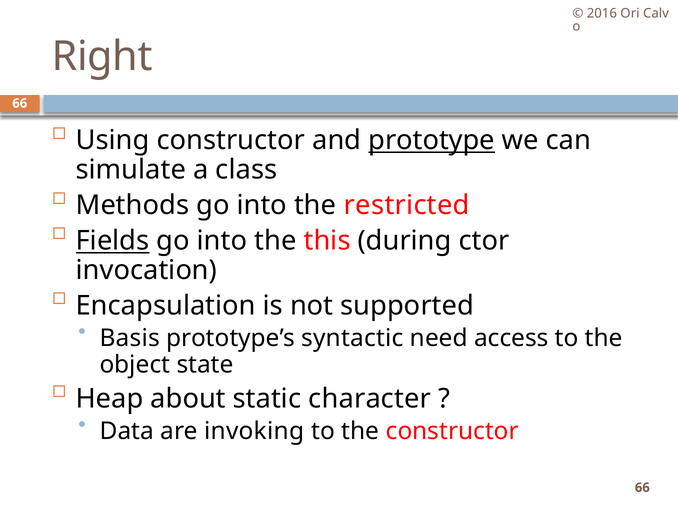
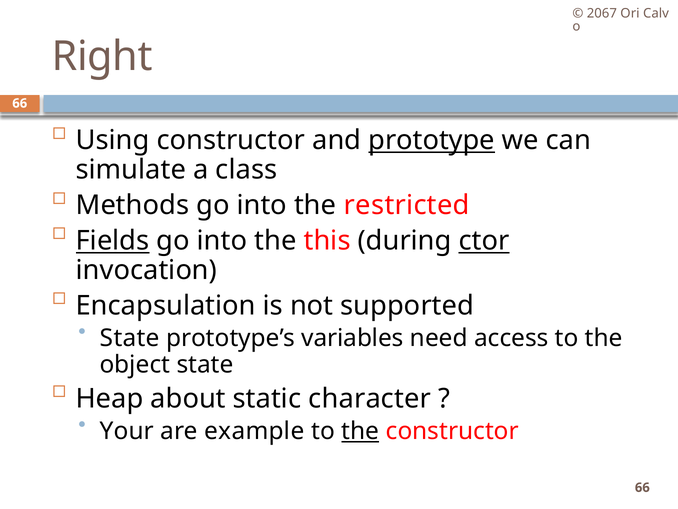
2016: 2016 -> 2067 (602, 13)
ctor underline: none -> present (484, 241)
Basis: Basis -> State (130, 338)
syntactic: syntactic -> variables (352, 338)
Data: Data -> Your (127, 431)
invoking: invoking -> example (254, 431)
the underline: none -> present (360, 431)
